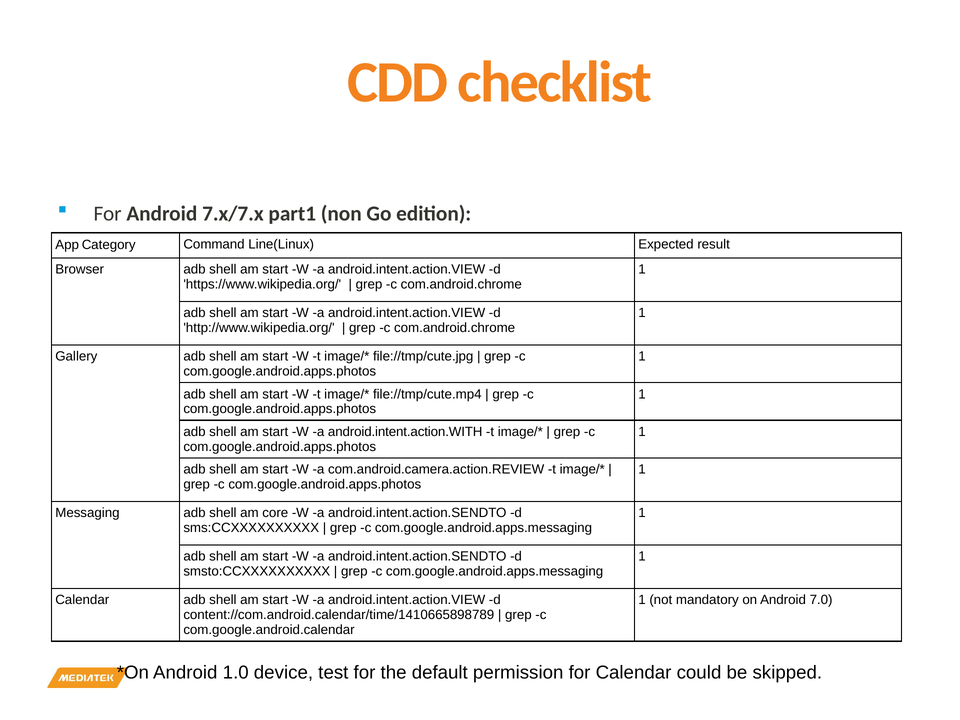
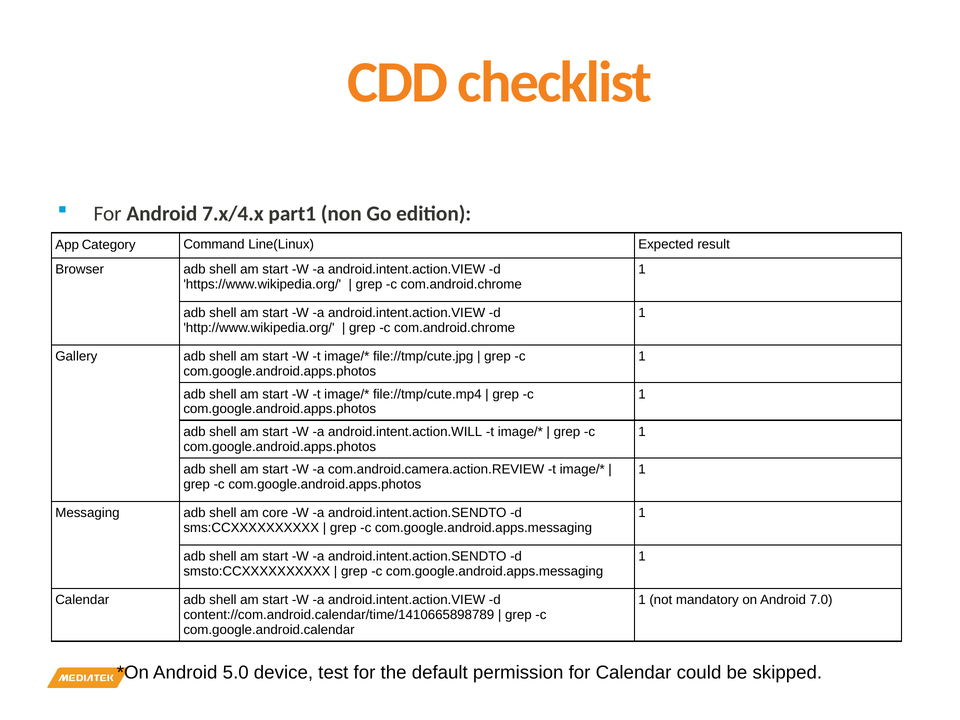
7.x/7.x: 7.x/7.x -> 7.x/4.x (233, 214)
android.intent.action.WITH: android.intent.action.WITH -> android.intent.action.WILL (405, 432)
1.0: 1.0 -> 5.0 (236, 673)
